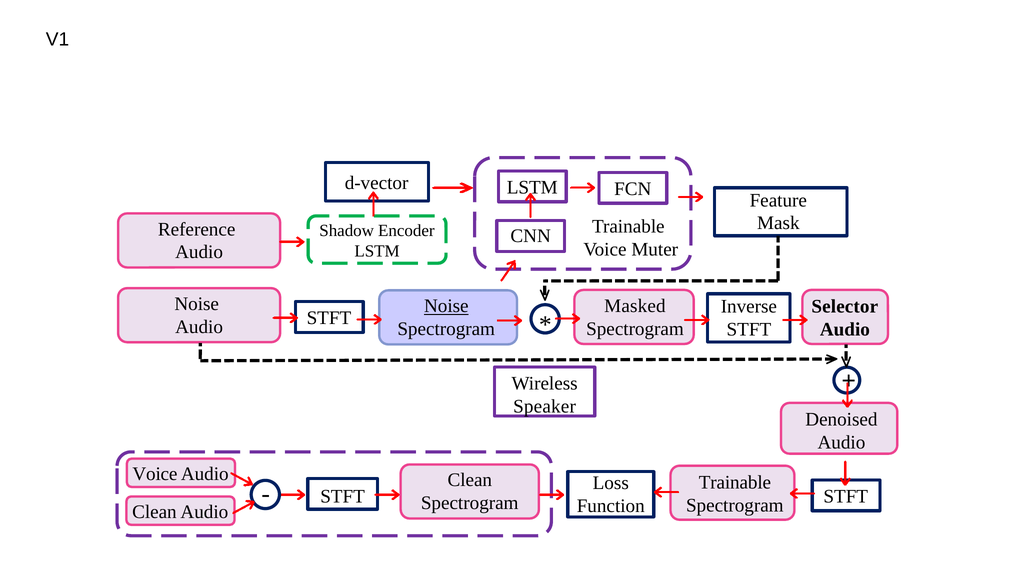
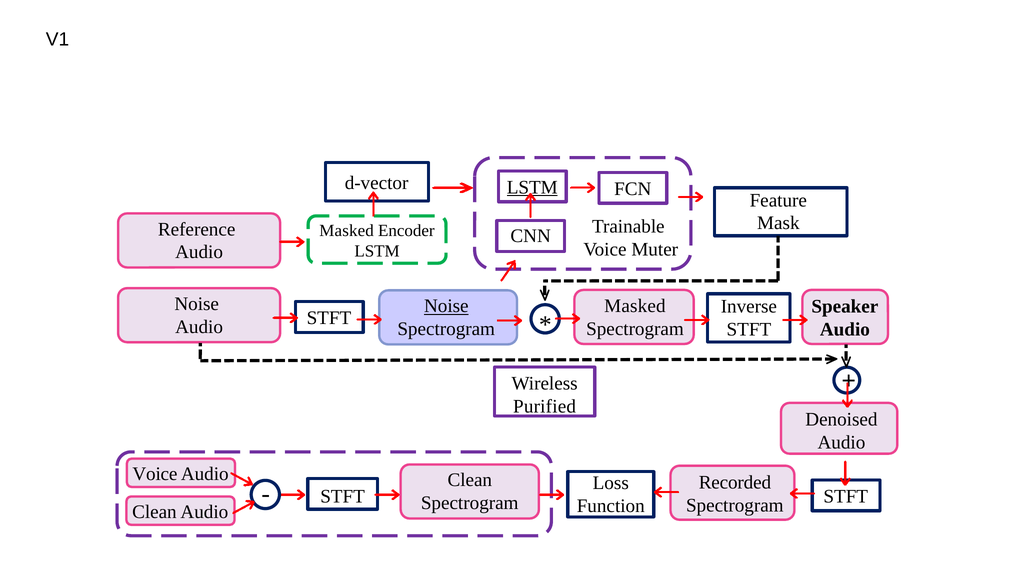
LSTM underline: none -> present (532, 187)
Shadow: Shadow -> Masked (347, 231)
Selector: Selector -> Speaker (845, 307)
Speaker: Speaker -> Purified (545, 407)
Trainable: Trainable -> Recorded (735, 483)
